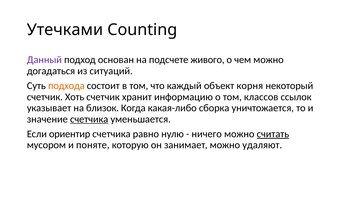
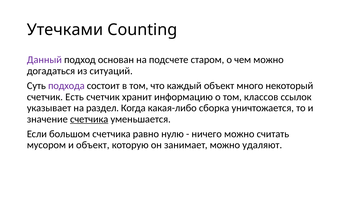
живого: живого -> старом (207, 60)
подхода colour: orange -> purple (66, 86)
корня: корня -> много (250, 86)
Хоть: Хоть -> Есть (75, 97)
близок: близок -> раздел (102, 108)
ориентир: ориентир -> большом (70, 134)
считать underline: present -> none (273, 134)
и поняте: поняте -> объект (93, 145)
